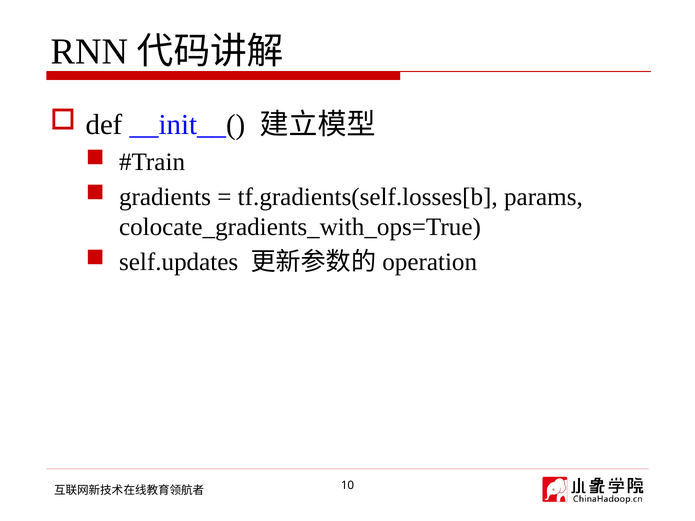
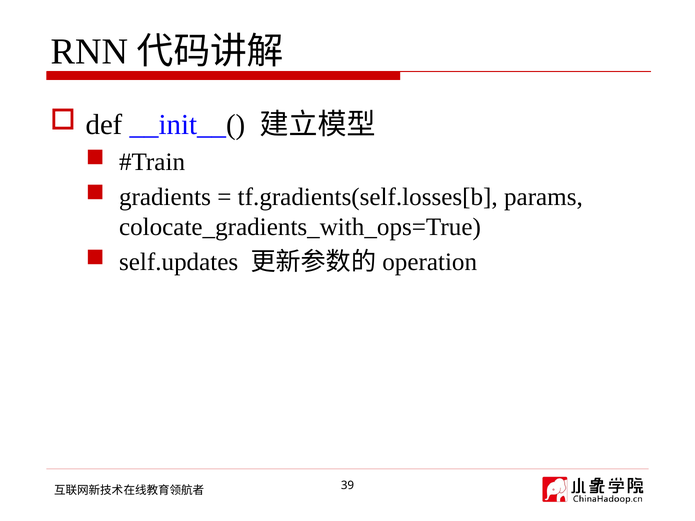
10: 10 -> 39 (347, 486)
